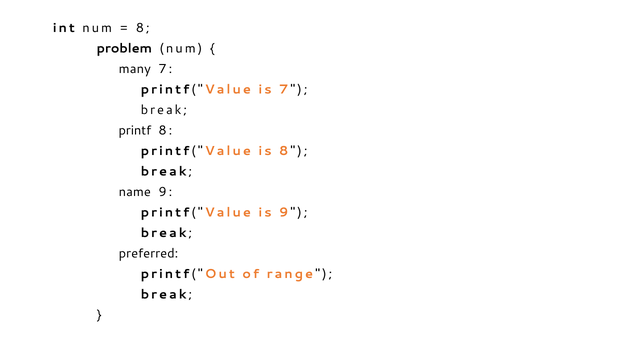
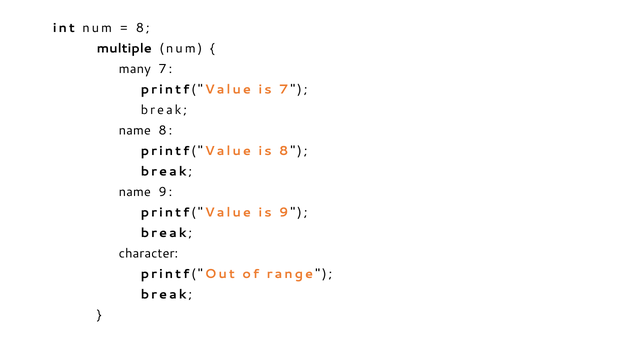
problem: problem -> multiple (124, 49)
printf: printf -> name (135, 130)
preferred: preferred -> character (148, 253)
